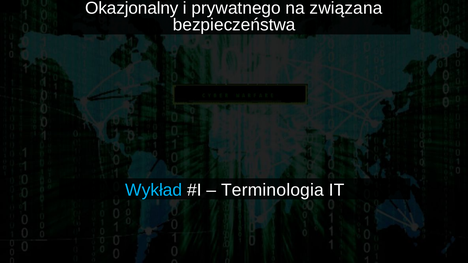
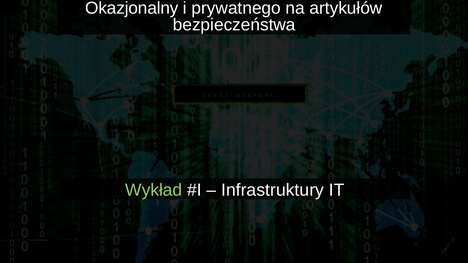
związana: związana -> artykułów (346, 8)
Wykład colour: light blue -> light green (154, 190)
Terminologia: Terminologia -> Infrastruktury (273, 190)
